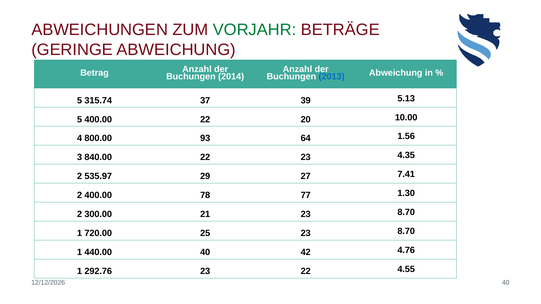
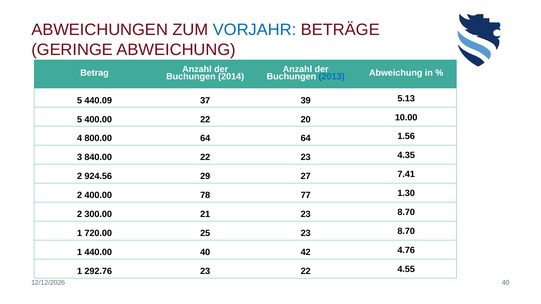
VORJAHR colour: green -> blue (255, 30)
315.74: 315.74 -> 440.09 (98, 100)
800.00 93: 93 -> 64 (205, 138)
535.97: 535.97 -> 924.56 (98, 176)
